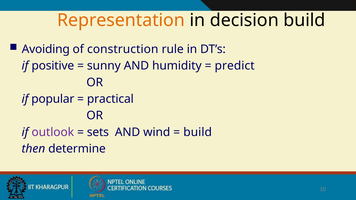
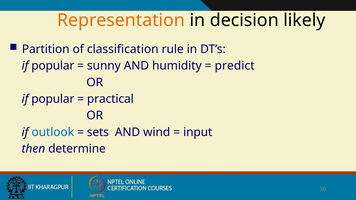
decision build: build -> likely (304, 20)
Avoiding: Avoiding -> Partition (46, 49)
construction: construction -> classification (123, 49)
positive: positive -> popular (53, 66)
outlook colour: purple -> blue (53, 132)
build: build -> input (198, 132)
